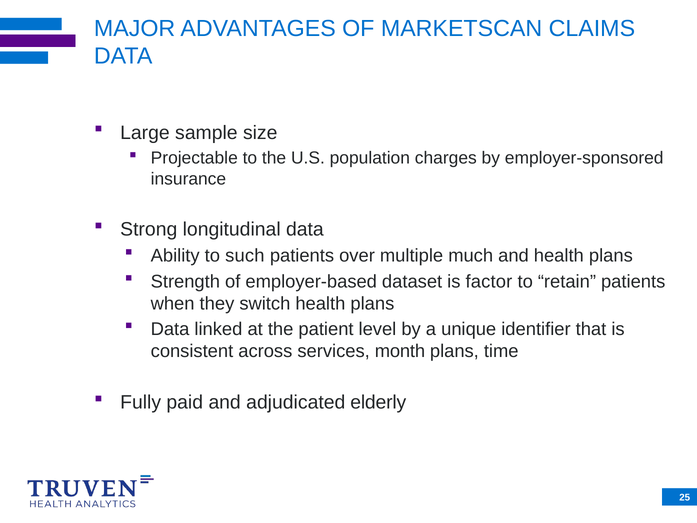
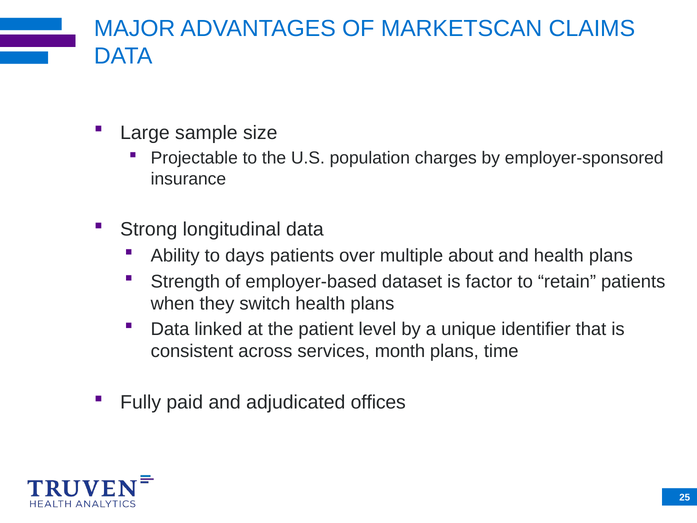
such: such -> days (245, 256)
much: much -> about (471, 256)
elderly: elderly -> offices (378, 402)
